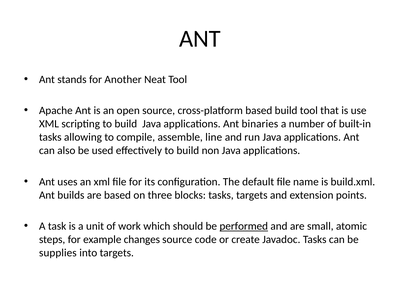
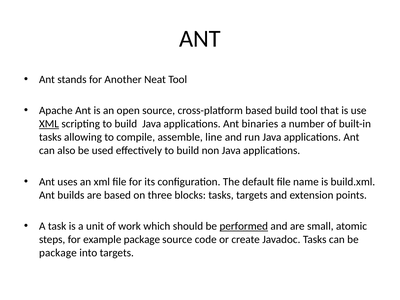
XML underline: none -> present (49, 124)
example changes: changes -> package (142, 239)
supplies: supplies -> package (58, 253)
